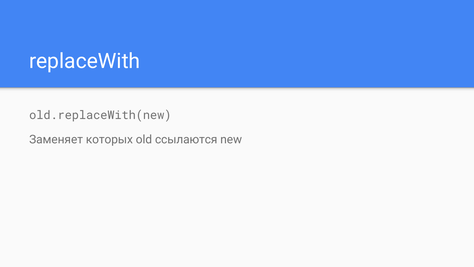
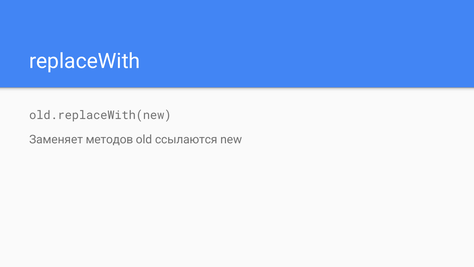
которых: которых -> методов (109, 139)
